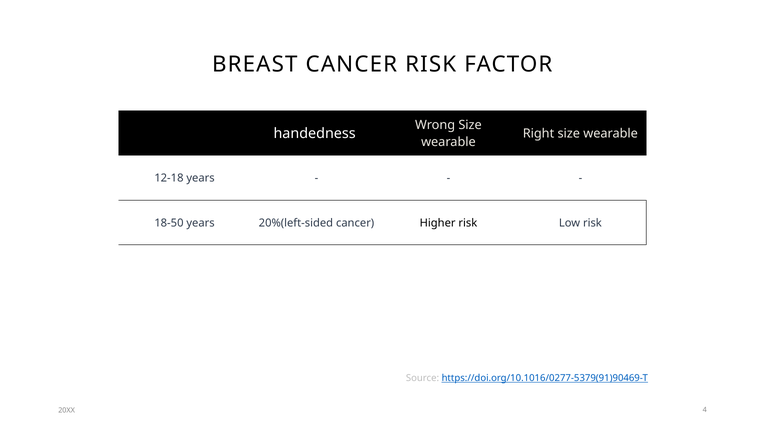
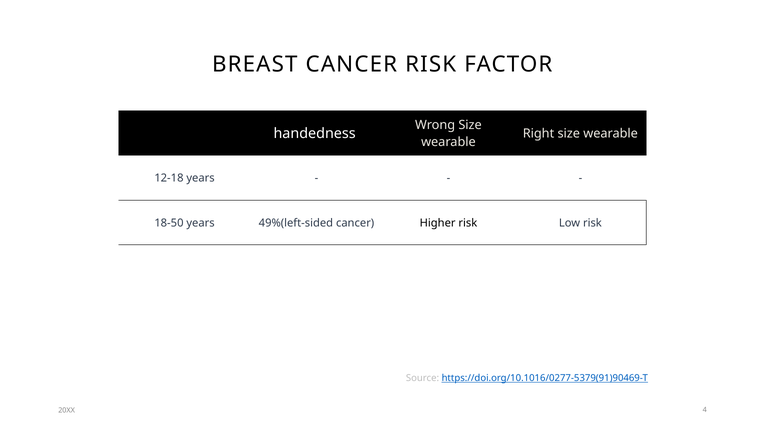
20%(left-sided: 20%(left-sided -> 49%(left-sided (296, 223)
